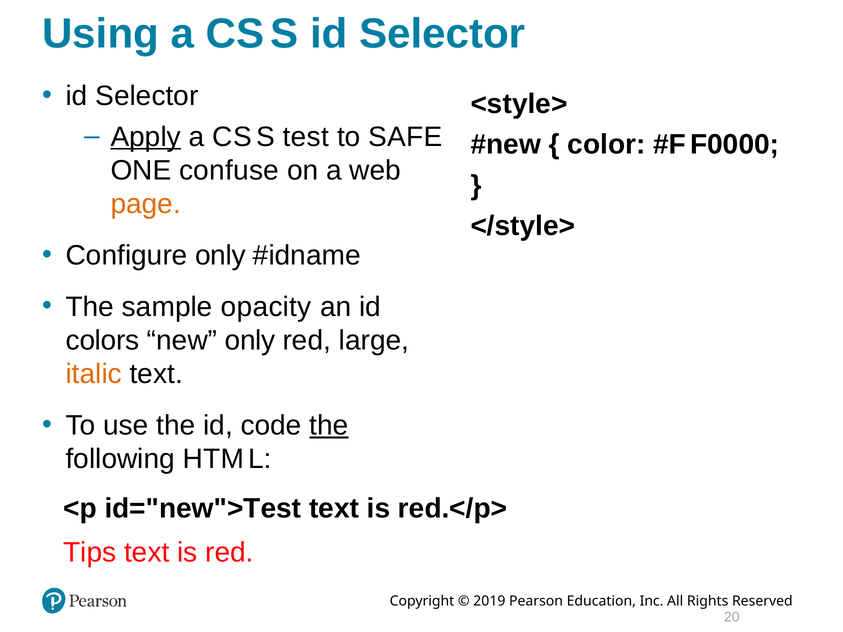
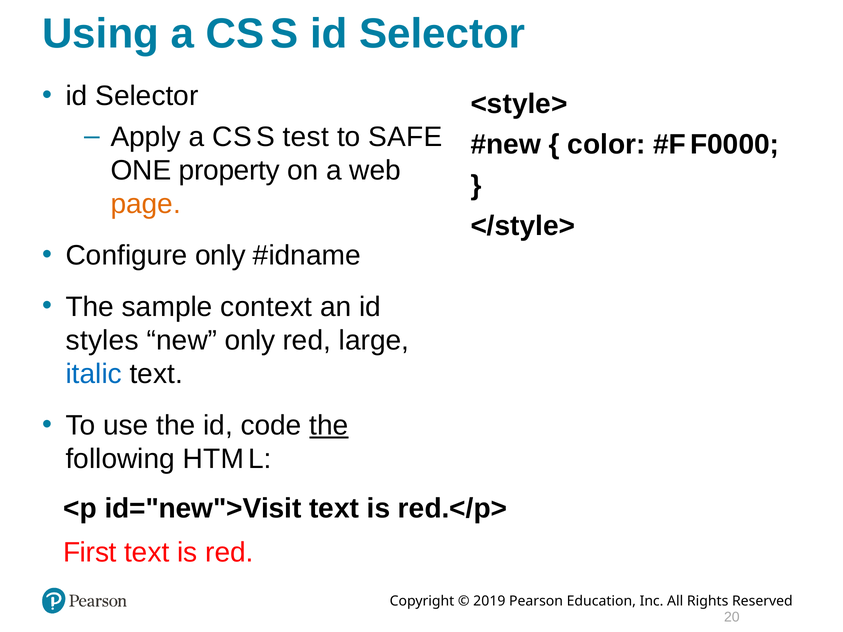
Apply underline: present -> none (146, 137)
confuse: confuse -> property (229, 171)
opacity: opacity -> context (266, 307)
colors: colors -> styles (102, 341)
italic colour: orange -> blue (94, 374)
id="new">Test: id="new">Test -> id="new">Visit (203, 509)
Tips: Tips -> First (90, 553)
